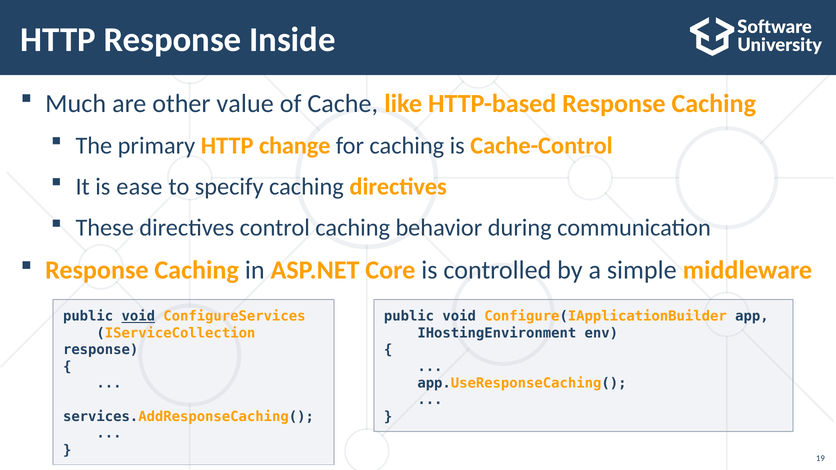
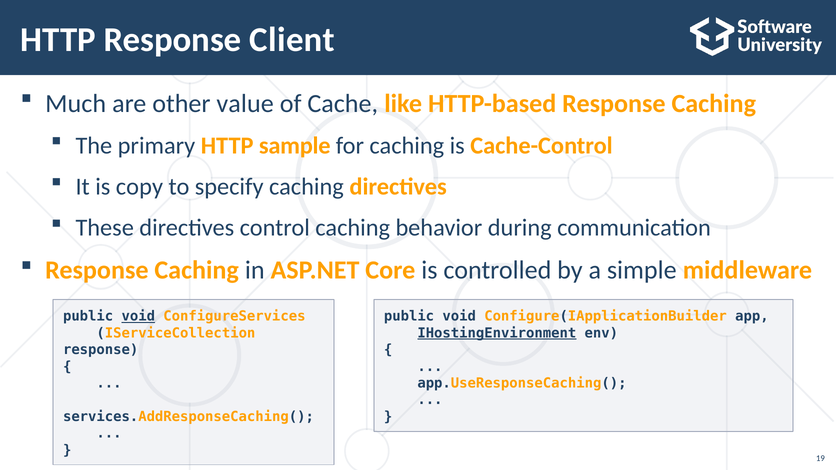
Inside: Inside -> Client (292, 40)
change: change -> sample (295, 146)
ease: ease -> copy (139, 187)
IHostingEnvironment underline: none -> present (497, 333)
